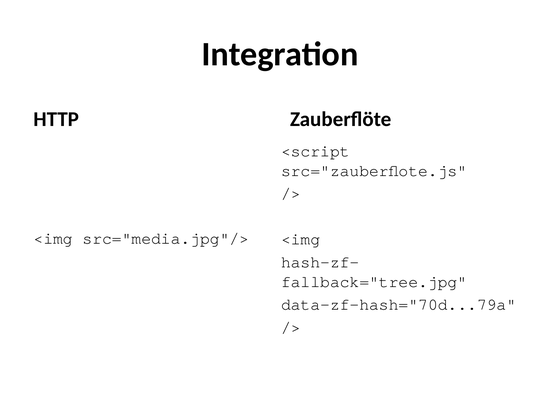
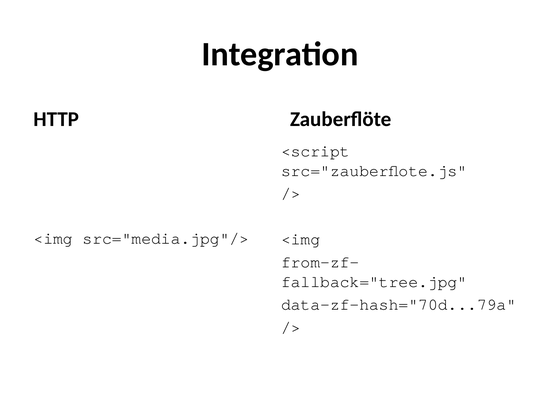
hash-zf-: hash-zf- -> from-zf- (320, 262)
